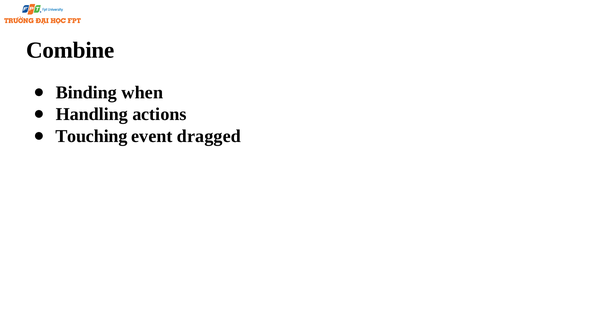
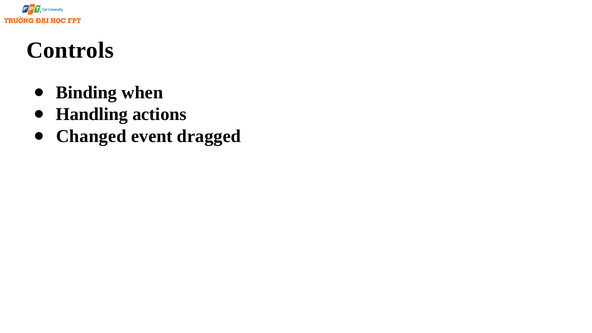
Combine: Combine -> Controls (70, 50)
Touching: Touching -> Changed (91, 136)
